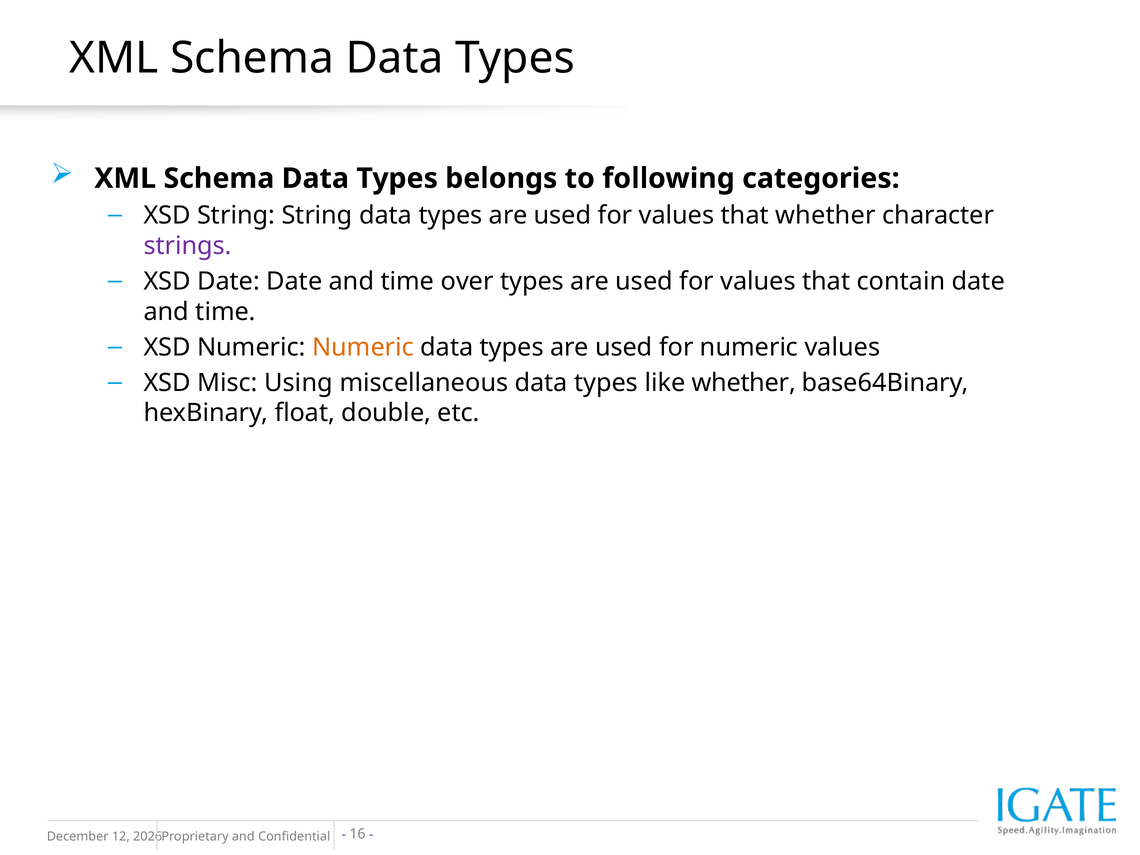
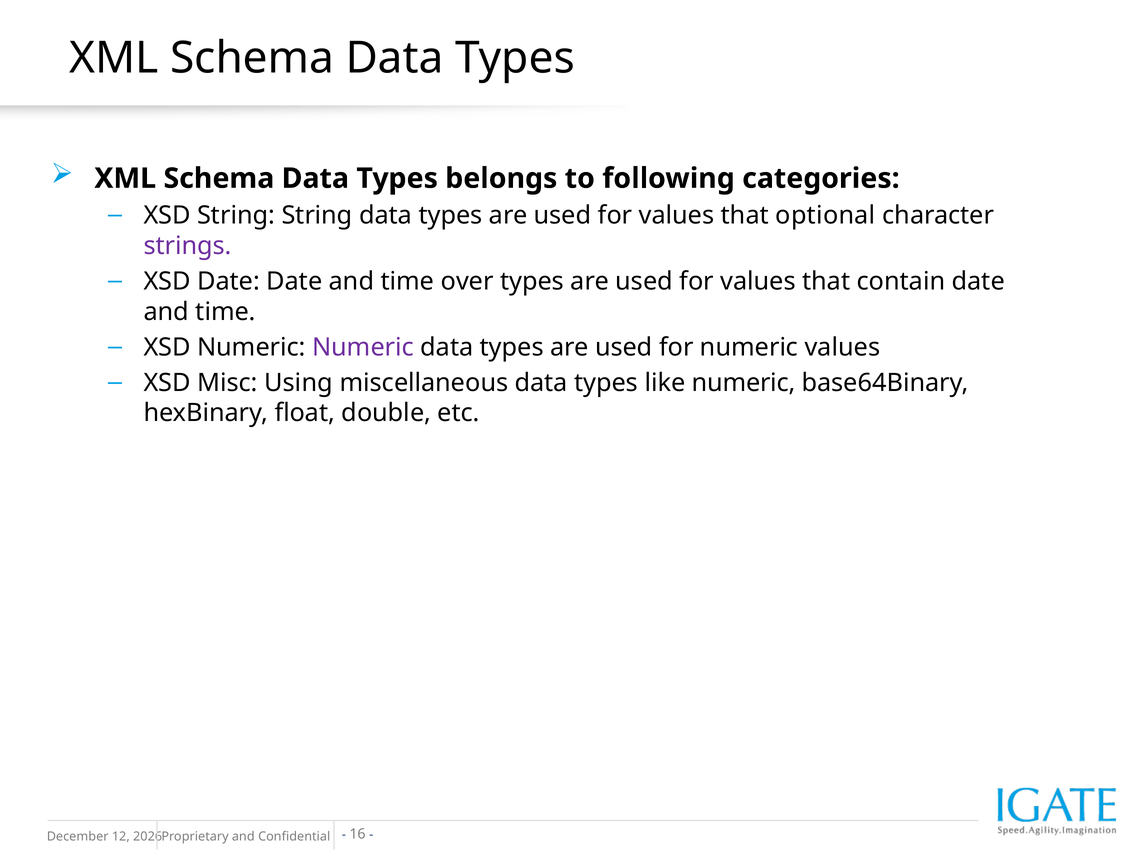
that whether: whether -> optional (825, 216)
Numeric colour: orange -> purple (363, 347)
like whether: whether -> numeric (744, 383)
